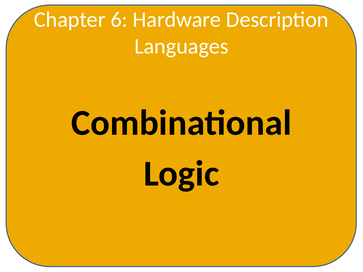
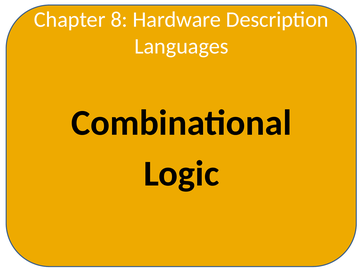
6: 6 -> 8 (119, 20)
